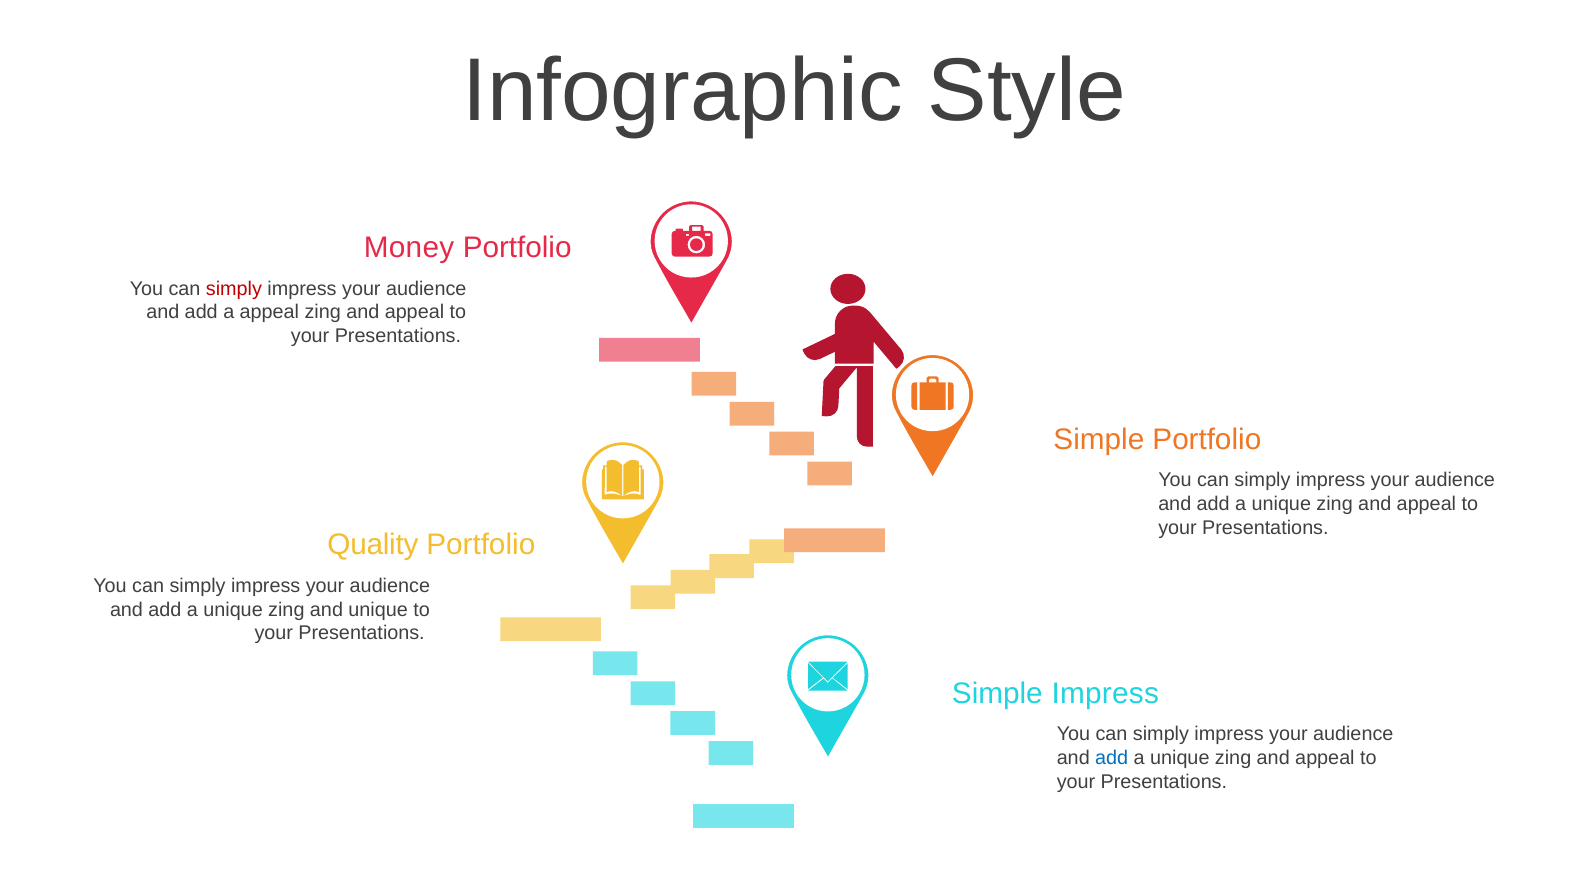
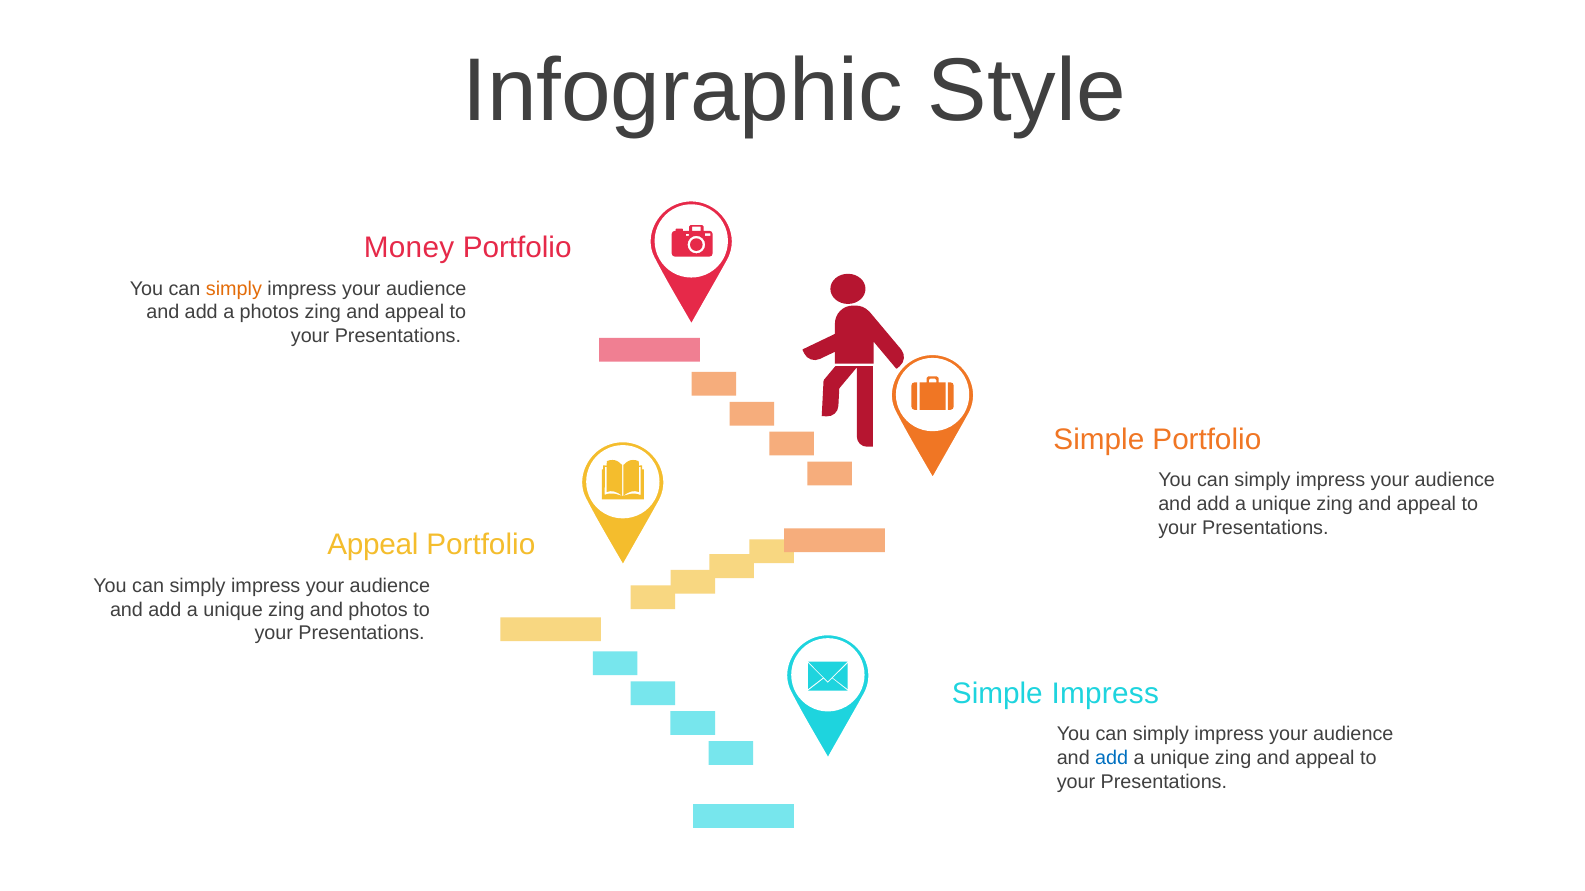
simply colour: red -> orange (234, 289)
a appeal: appeal -> photos (269, 312)
Quality: Quality -> Appeal (373, 545)
and unique: unique -> photos (378, 610)
